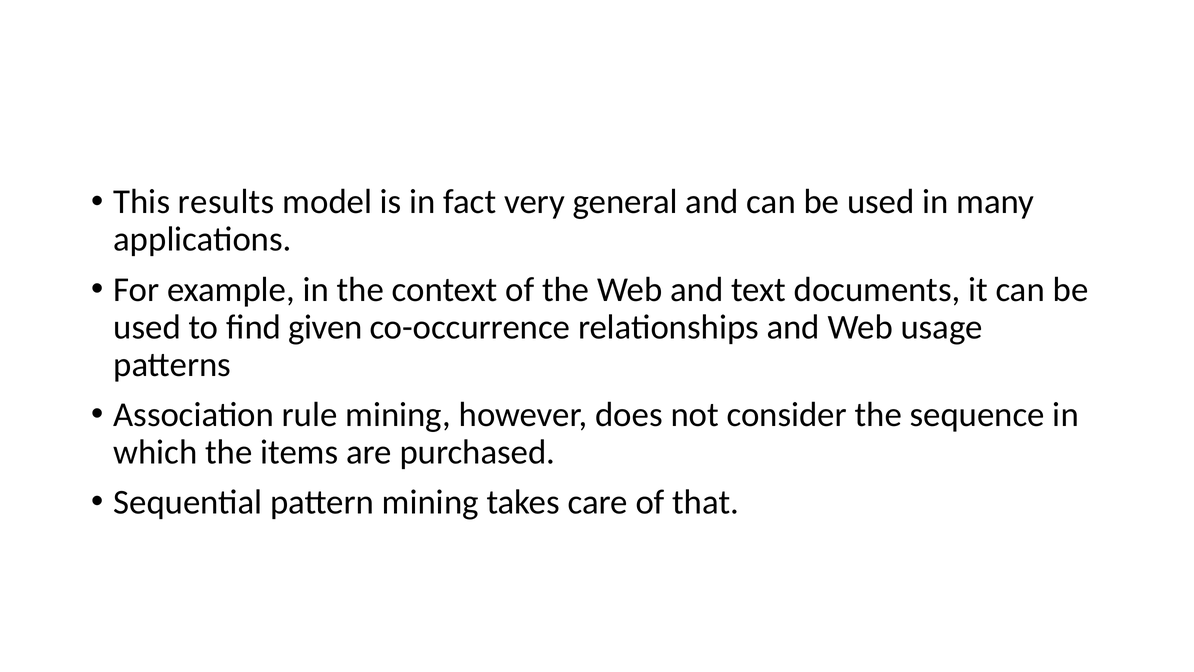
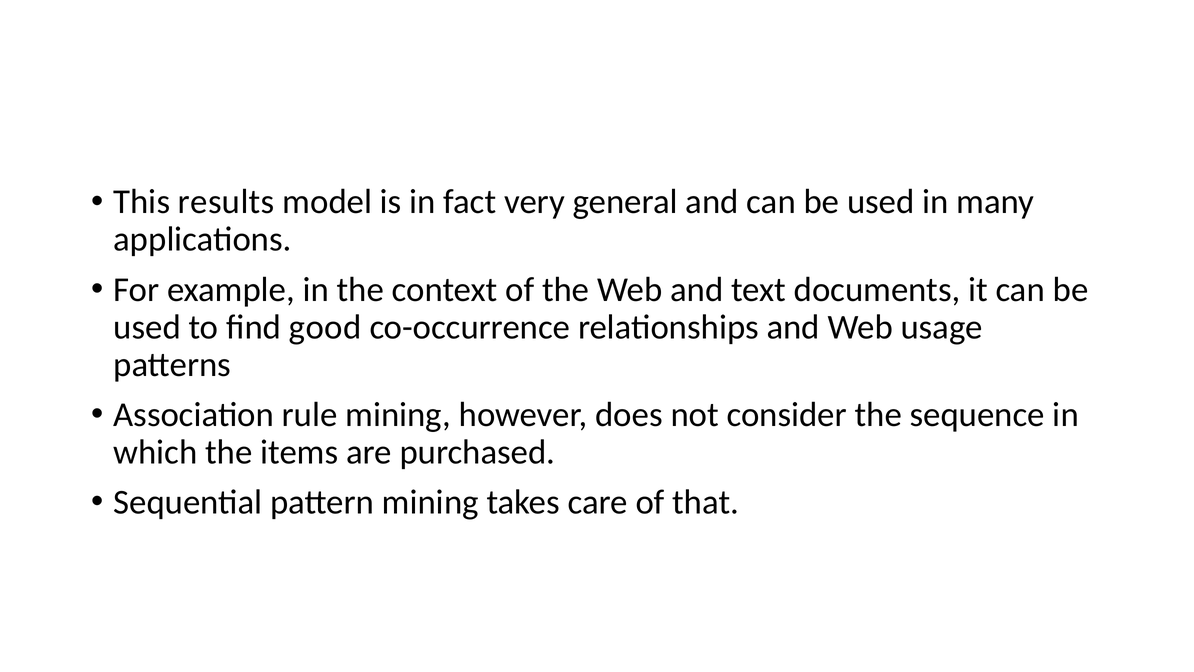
given: given -> good (325, 327)
